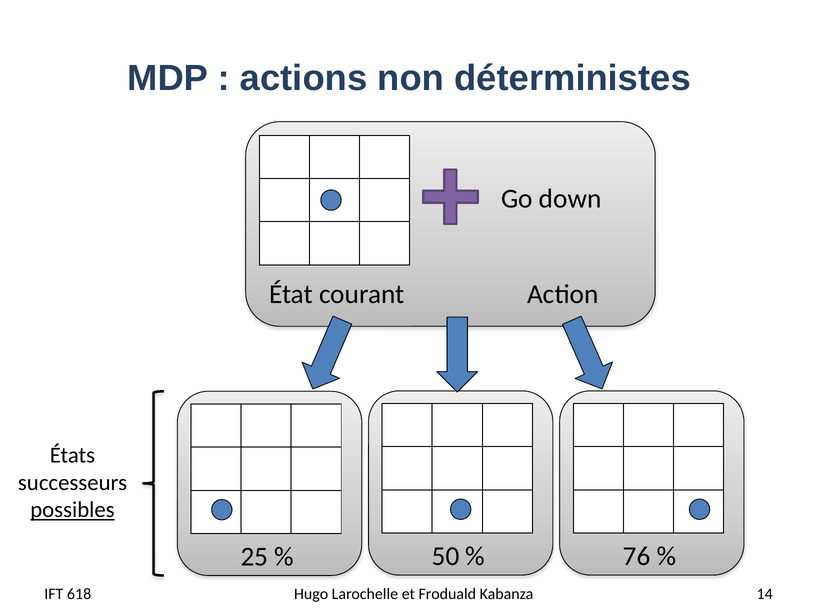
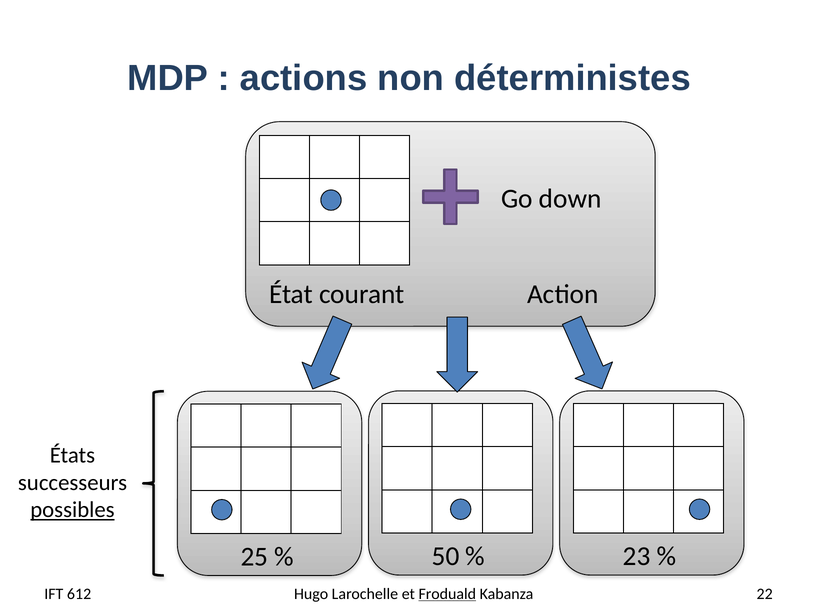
76: 76 -> 23 (637, 557)
618: 618 -> 612 (79, 594)
Froduald underline: none -> present (447, 594)
14: 14 -> 22 (765, 594)
